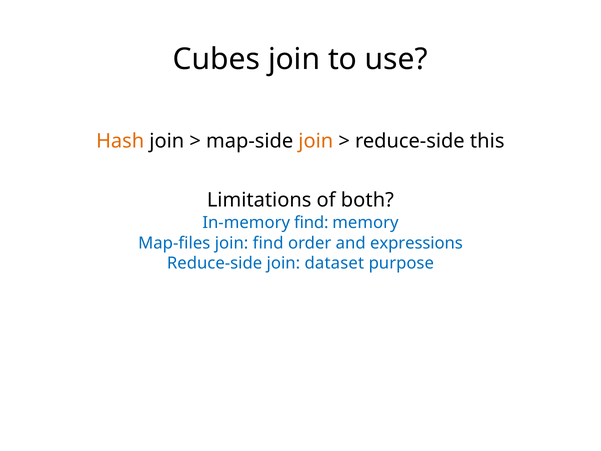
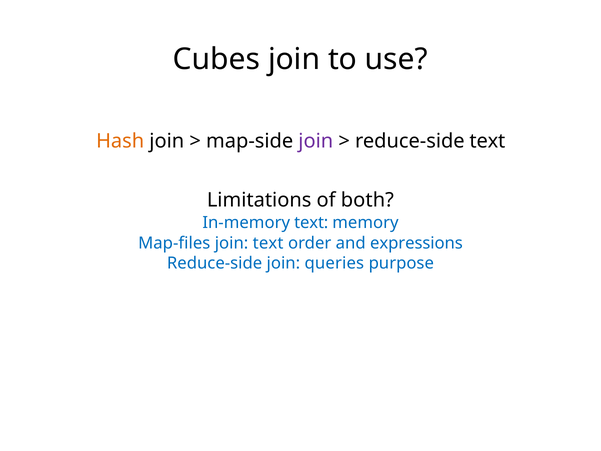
join colour: orange -> purple (316, 141)
reduce-side this: this -> text (487, 141)
In-memory find: find -> text (311, 223)
join find: find -> text (268, 243)
dataset: dataset -> queries (334, 263)
